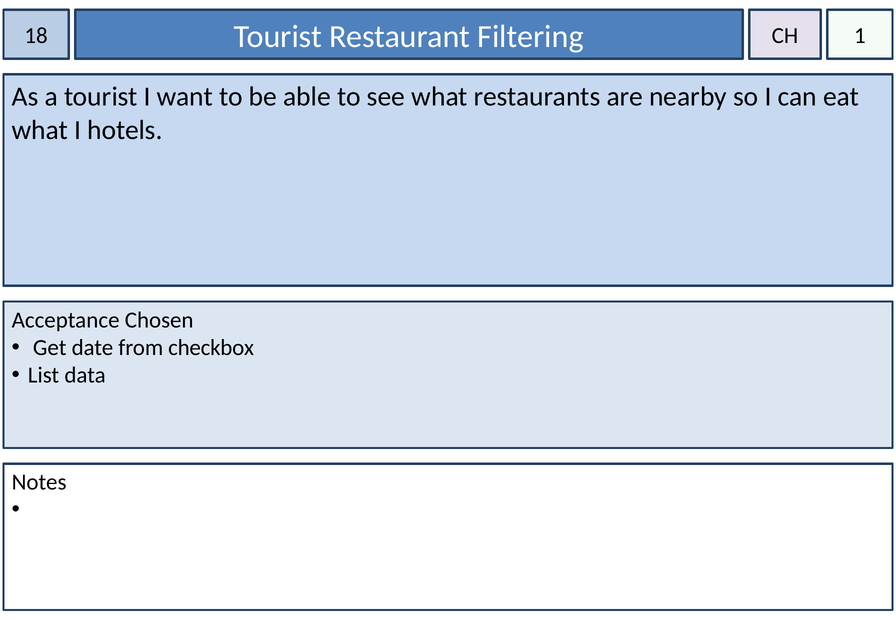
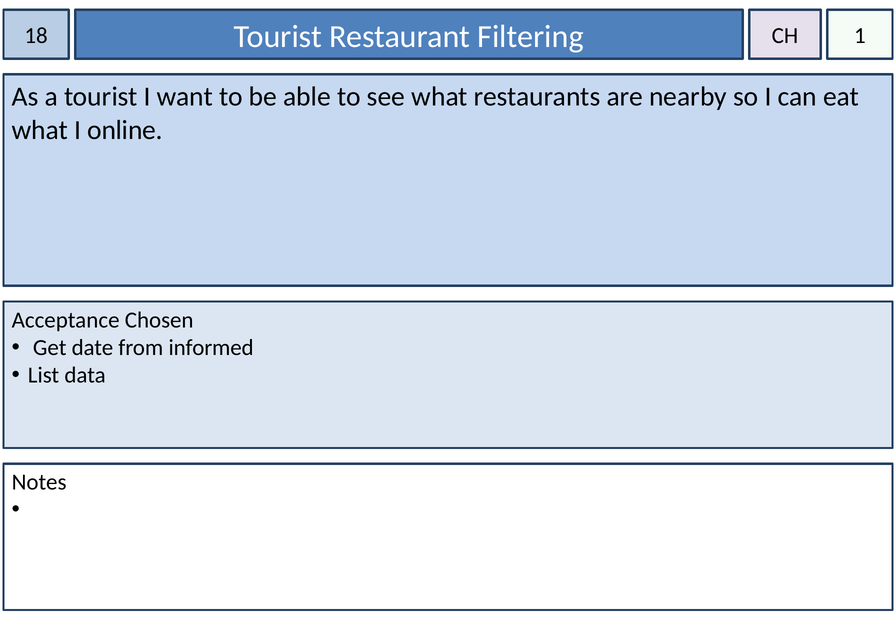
hotels: hotels -> online (125, 130)
checkbox: checkbox -> informed (211, 348)
